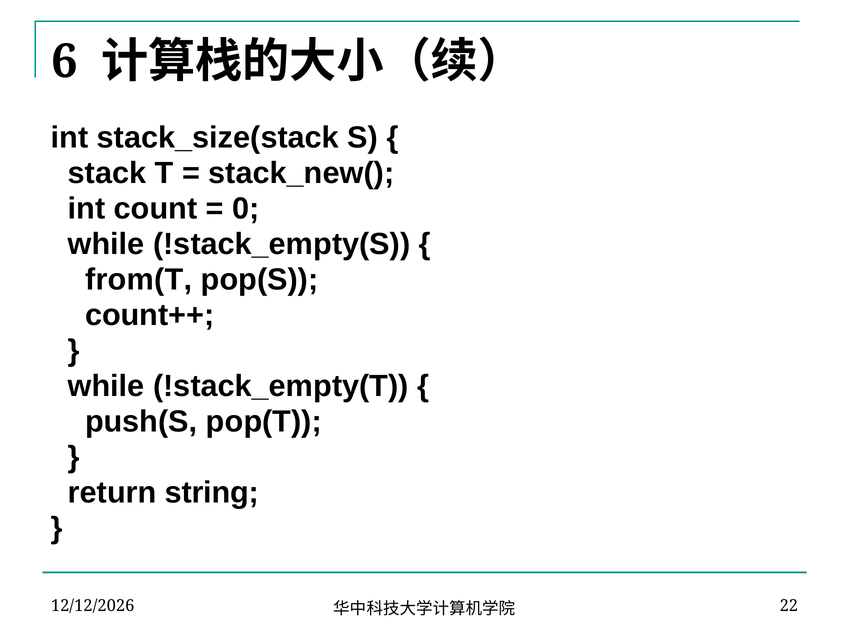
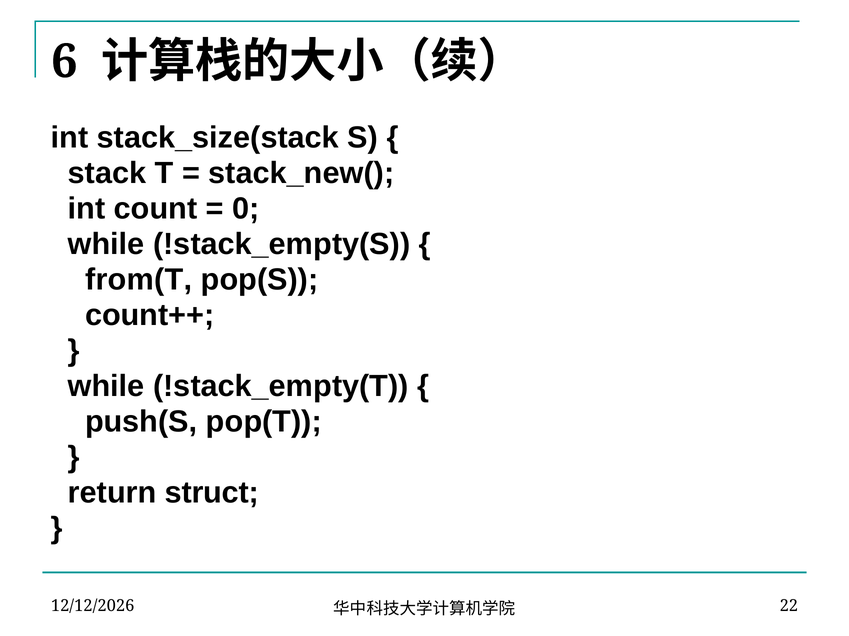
string: string -> struct (212, 493)
